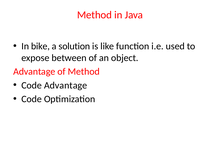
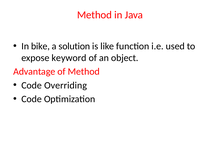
between: between -> keyword (69, 58)
Code Advantage: Advantage -> Overriding (66, 85)
